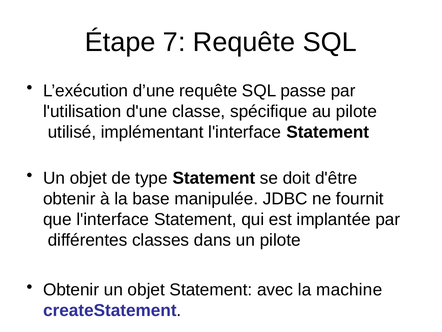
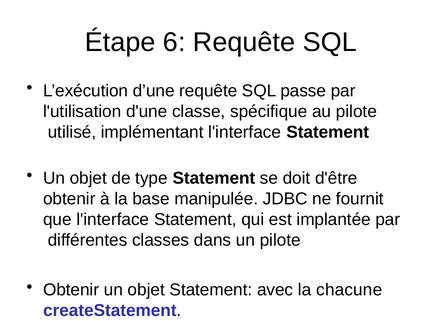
7: 7 -> 6 (174, 42)
machine: machine -> chacune (349, 289)
